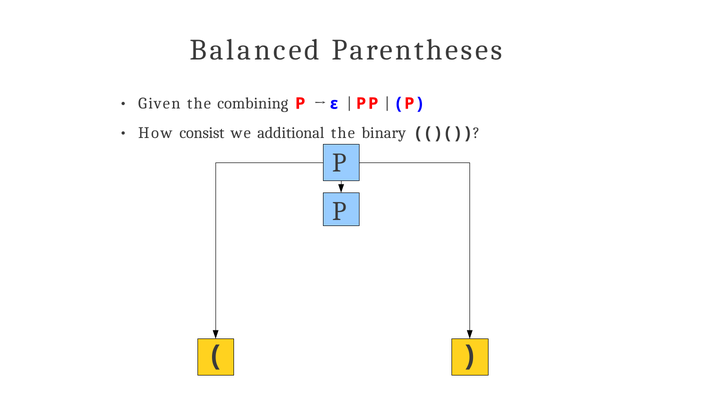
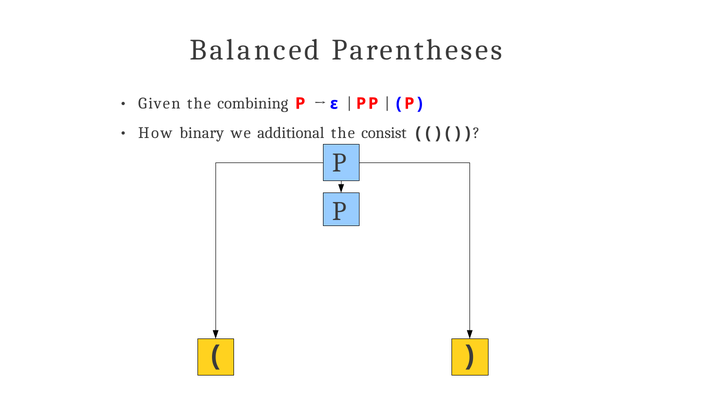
consist: consist -> binary (202, 133)
binary: binary -> consist (384, 133)
